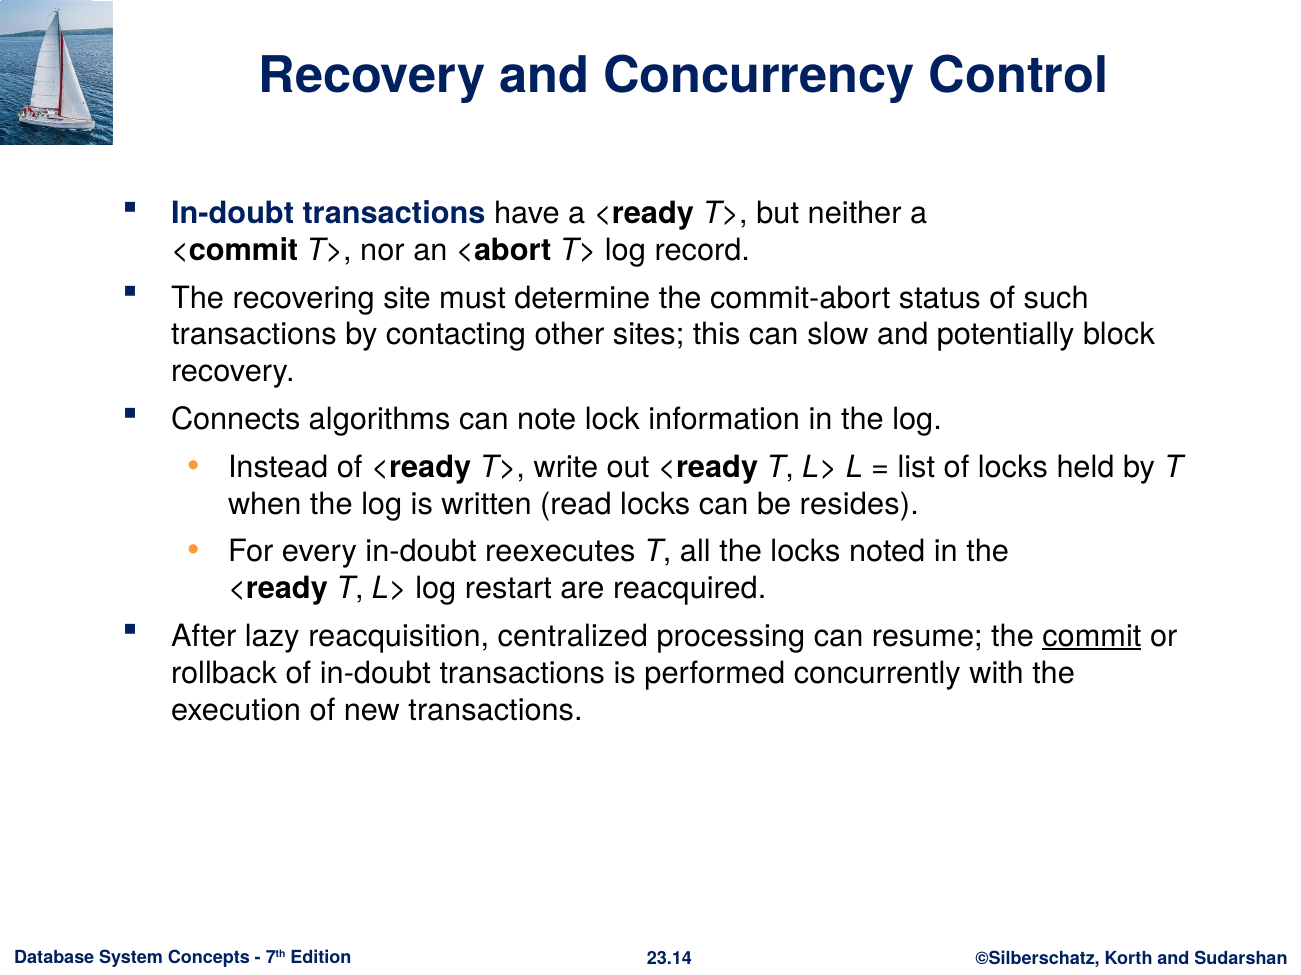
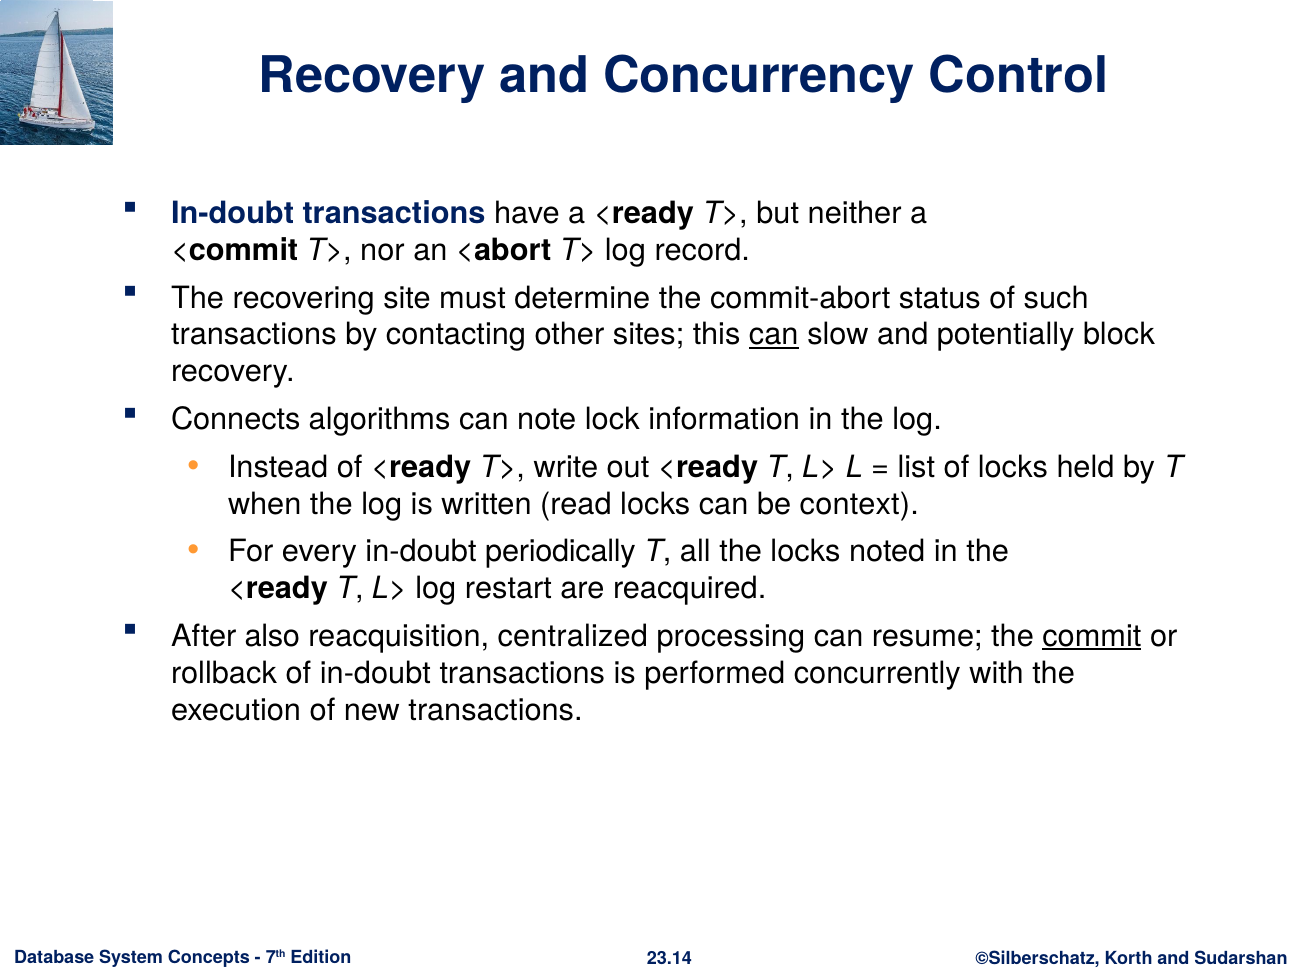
can underline: none -> present (774, 335)
resides: resides -> context (859, 504)
reexecutes: reexecutes -> periodically (561, 552)
lazy: lazy -> also (272, 637)
